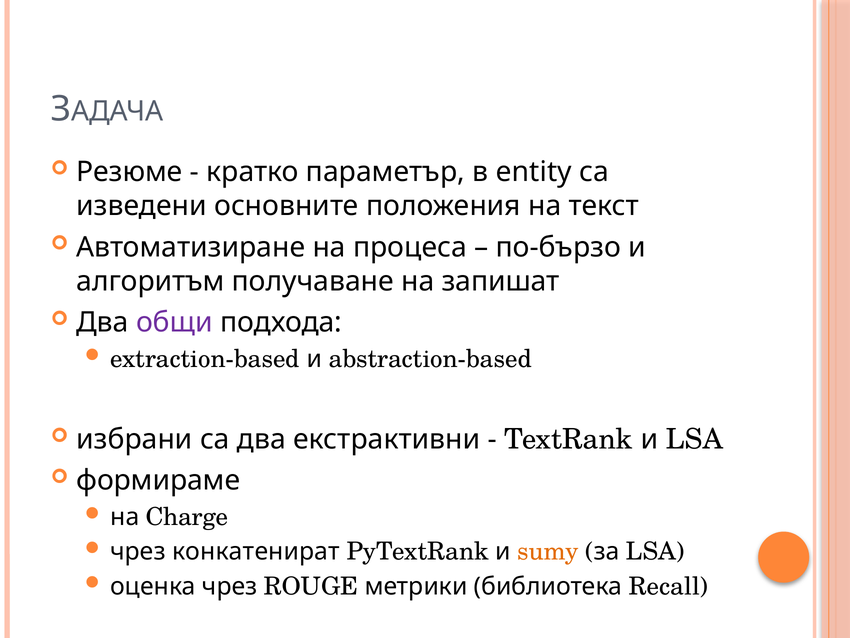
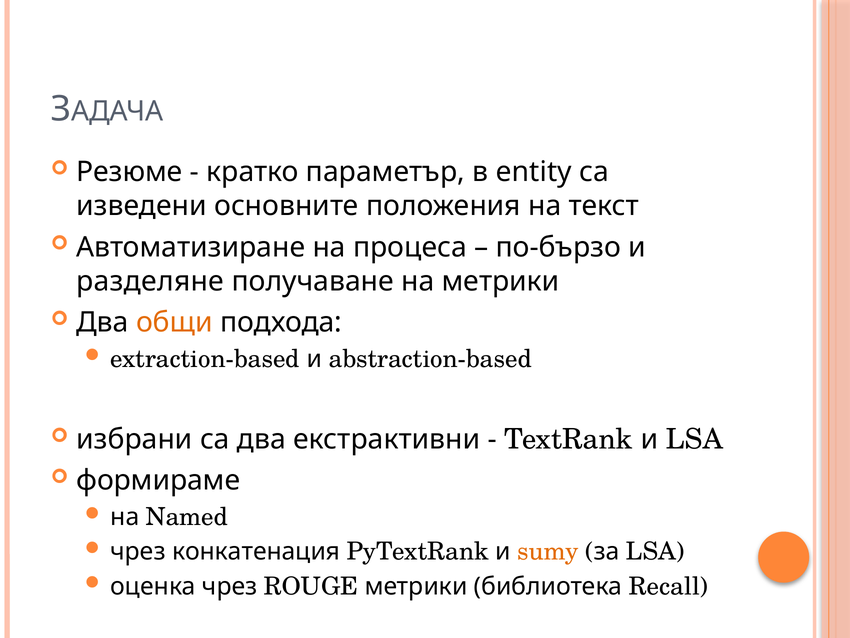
алгоритъм: алгоритъм -> разделяне (150, 281)
на запишат: запишат -> метрики (501, 281)
общи colour: purple -> orange (174, 322)
Charge: Charge -> Named (187, 517)
конкатенират: конкатенират -> конкатенация (256, 551)
